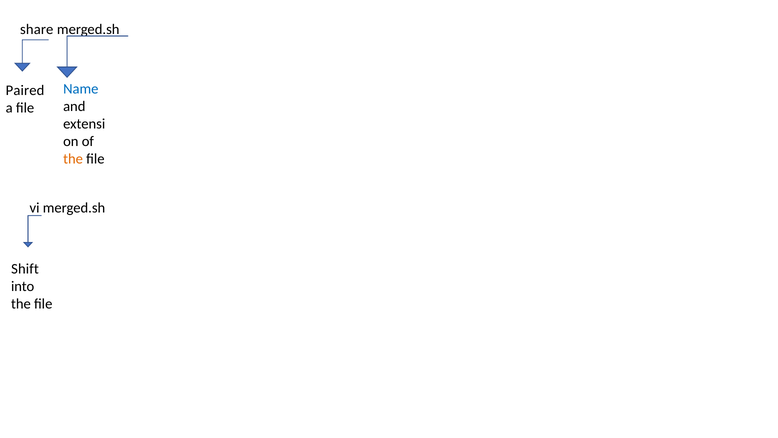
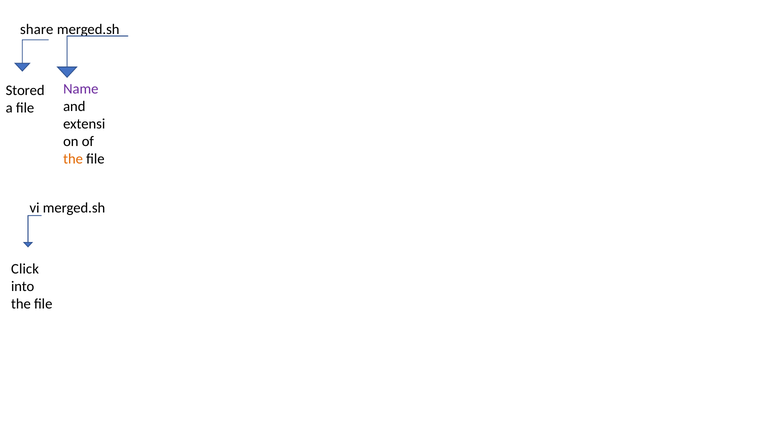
Name colour: blue -> purple (81, 89)
Paired: Paired -> Stored (25, 90)
Shift: Shift -> Click (25, 269)
